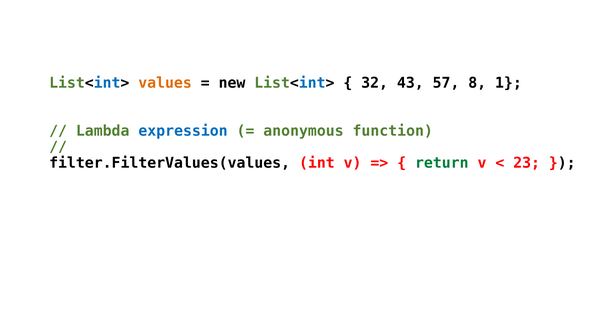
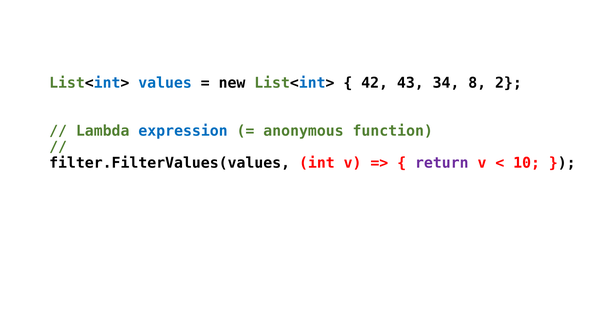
values colour: orange -> blue (165, 83)
32: 32 -> 42 (375, 83)
57: 57 -> 34 (446, 83)
1: 1 -> 2 (508, 83)
return colour: green -> purple (442, 163)
23: 23 -> 10 (527, 163)
